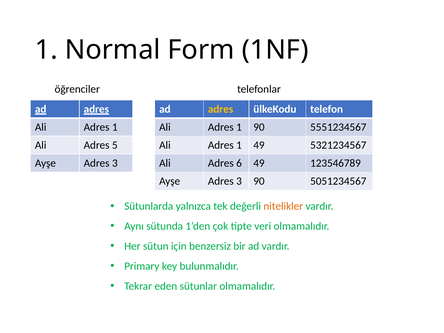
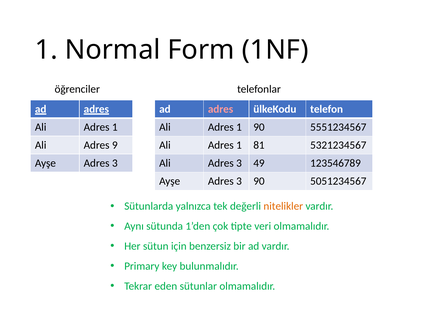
adres colour: yellow -> pink (221, 109)
5: 5 -> 9 (115, 145)
1 49: 49 -> 81 (259, 145)
Ali Adres 6: 6 -> 3 (239, 163)
